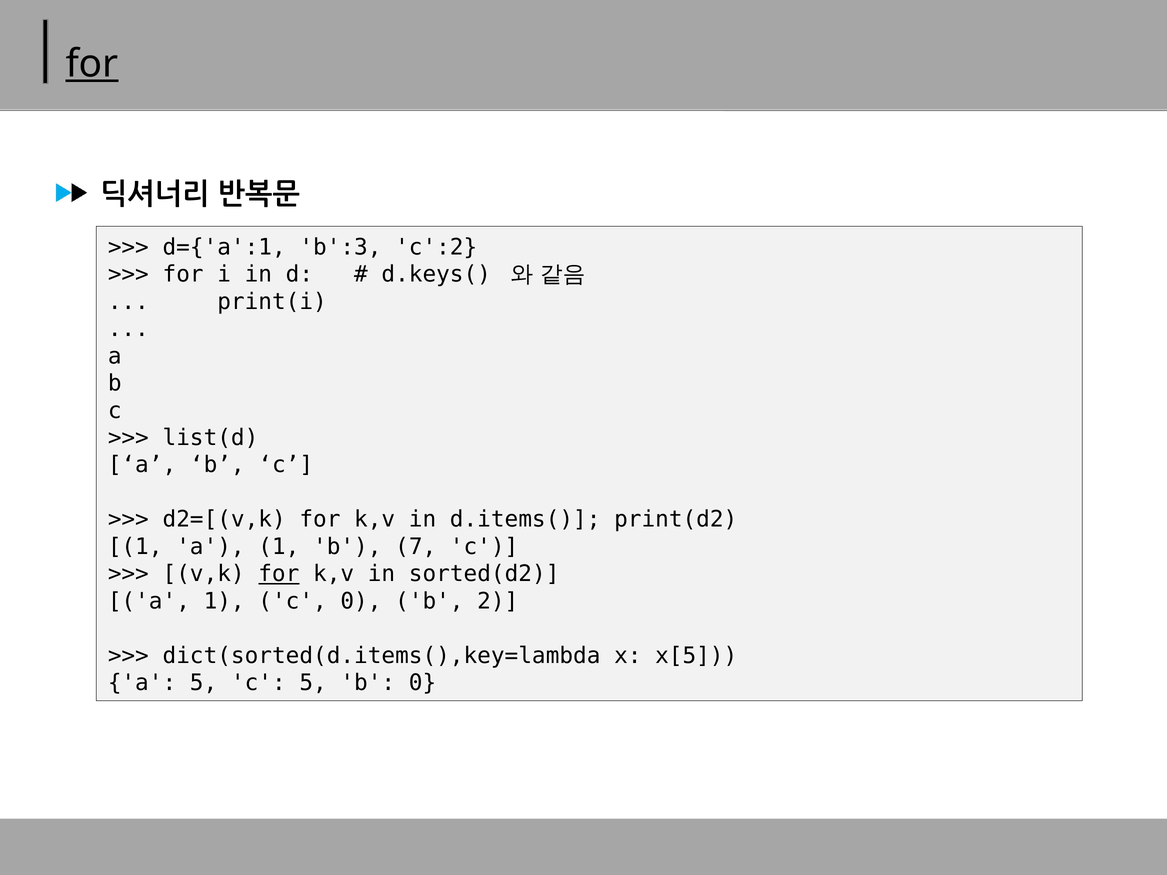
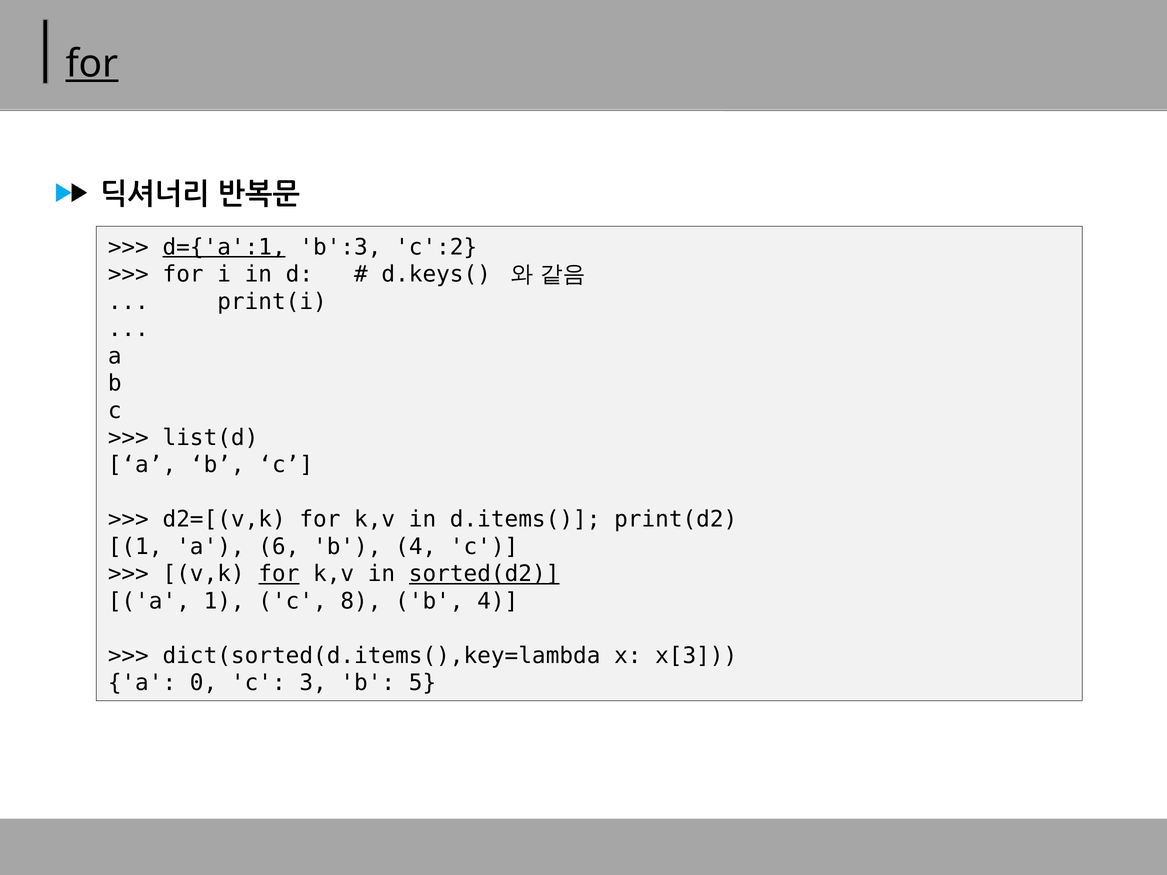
d={'a':1 underline: none -> present (224, 247)
1 a 1: 1 -> 6 (279, 547)
7: 7 -> 4 (416, 547)
sorted(d2 underline: none -> present (484, 574)
c 0: 0 -> 8 (361, 601)
2: 2 -> 4 (498, 601)
x[5: x[5 -> x[3 (696, 656)
a 5: 5 -> 0 (204, 683)
c 5: 5 -> 3 (313, 683)
b 0: 0 -> 5 (423, 683)
